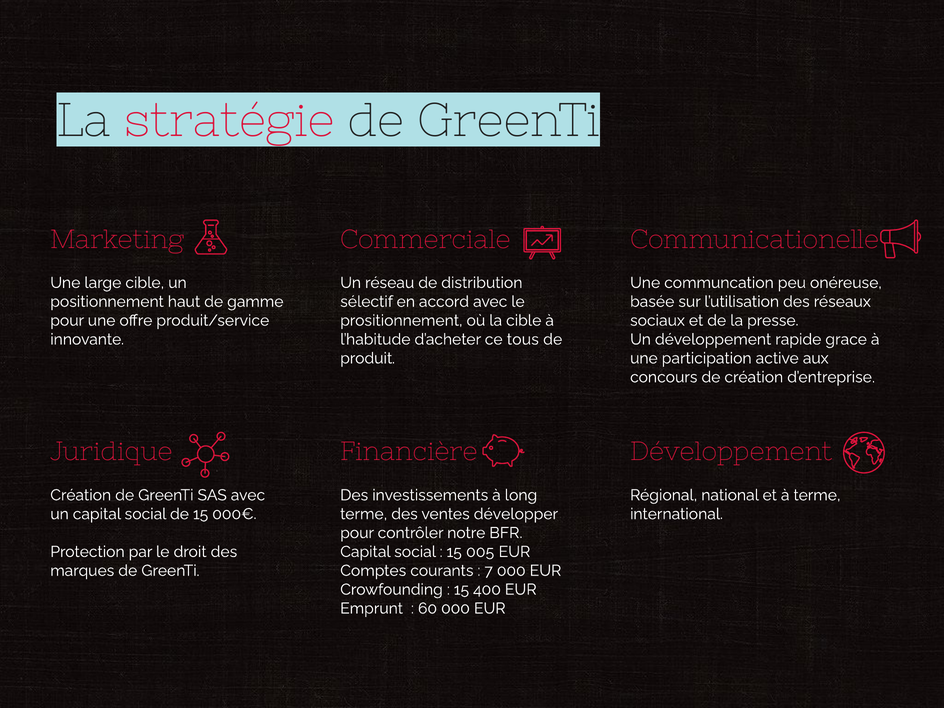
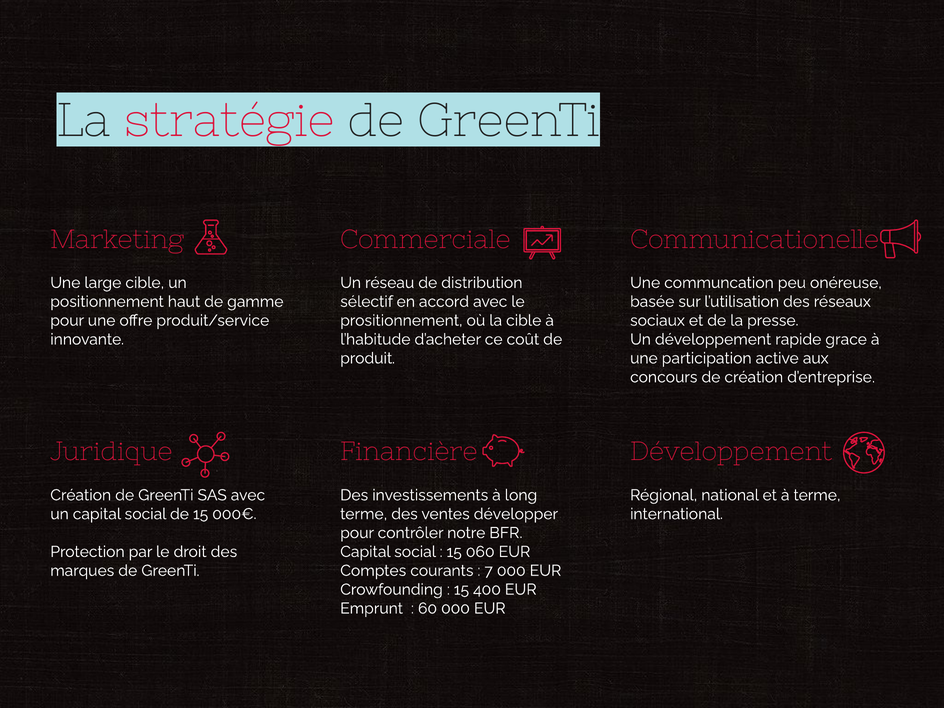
tous: tous -> coût (523, 339)
005: 005 -> 060 (480, 552)
